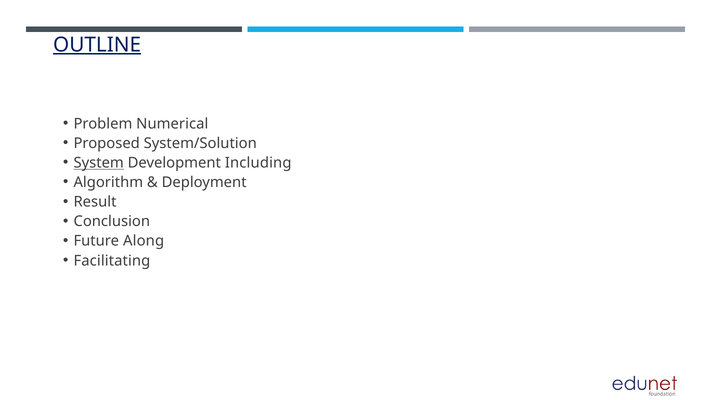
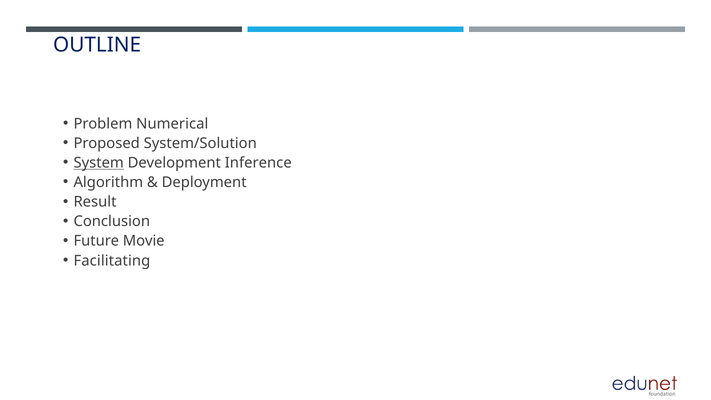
OUTLINE underline: present -> none (97, 45)
Including: Including -> Inference (258, 163)
Along: Along -> Movie (144, 241)
